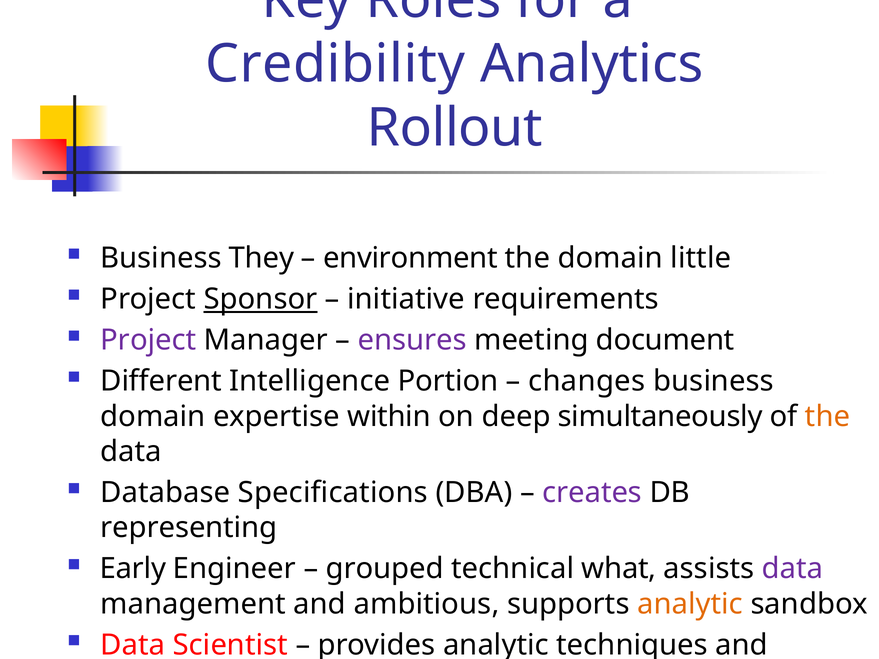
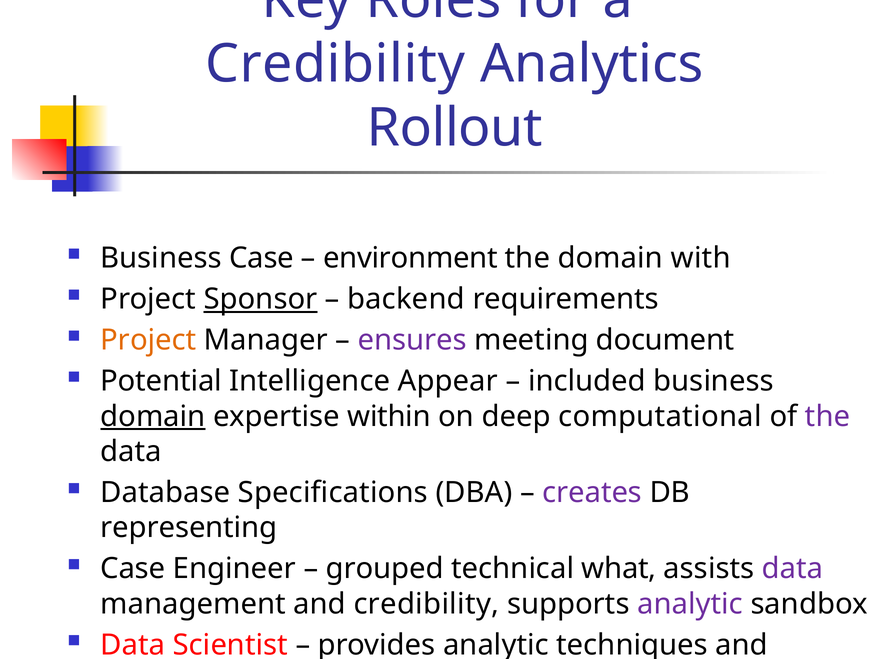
Business They: They -> Case (261, 258)
little: little -> with (701, 258)
initiative: initiative -> backend (406, 299)
Project colour: purple -> orange (148, 340)
Different: Different -> Potential (161, 381)
Portion: Portion -> Appear (448, 381)
changes: changes -> included (587, 381)
domain underline: none -> present (153, 417)
simultaneously: simultaneously -> computational (660, 417)
the colour: orange -> purple (828, 417)
Early: Early -> Case (133, 569)
and ambitious: ambitious -> credibility (426, 604)
analytic colour: orange -> purple (690, 604)
